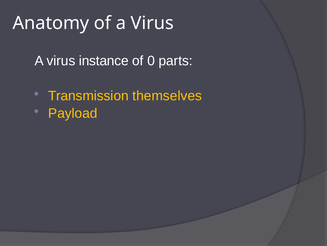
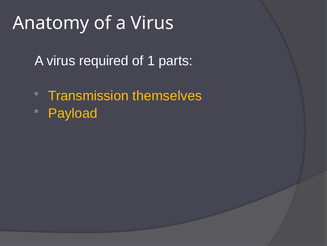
instance: instance -> required (104, 61)
0: 0 -> 1 (151, 61)
